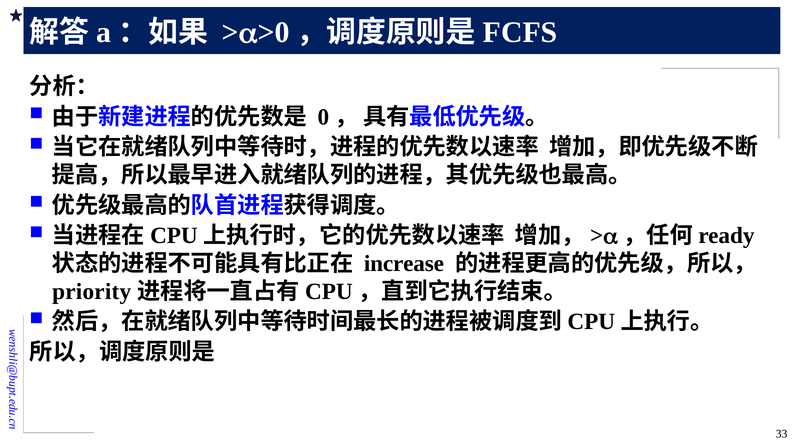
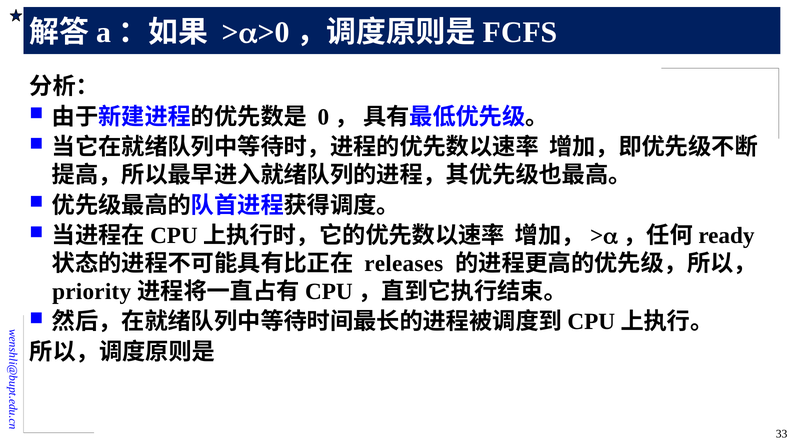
increase: increase -> releases (404, 263)
